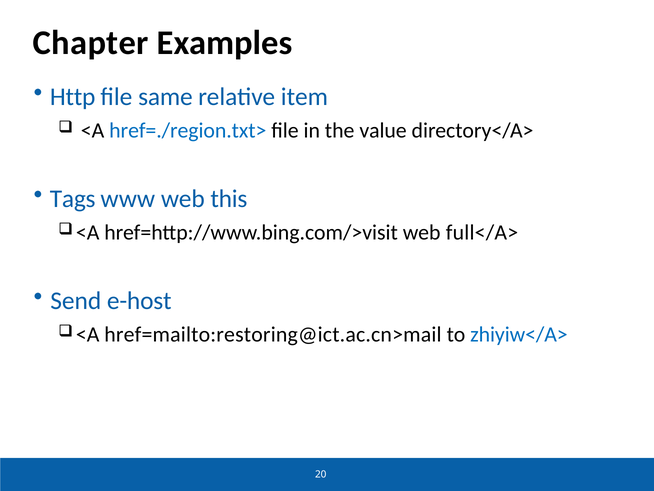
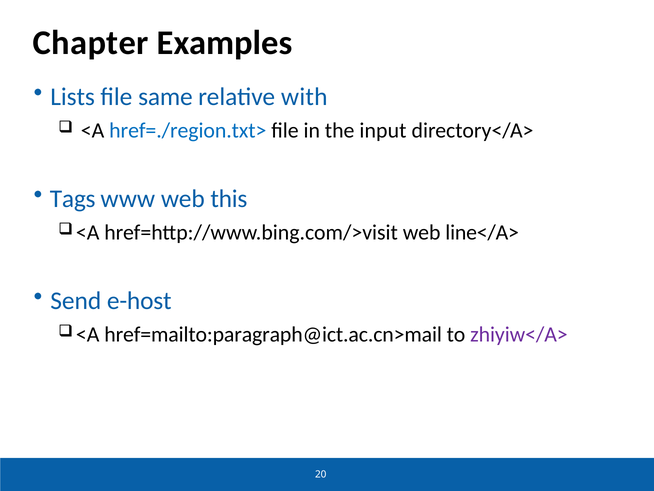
Http: Http -> Lists (73, 97)
item: item -> with (304, 97)
value: value -> input (383, 130)
full</A>: full</A> -> line</A> (482, 232)
href=mailto:restoring@ict.ac.cn>mail: href=mailto:restoring@ict.ac.cn>mail -> href=mailto:paragraph@ict.ac.cn>mail (273, 334)
zhiyiw</A> colour: blue -> purple (519, 334)
